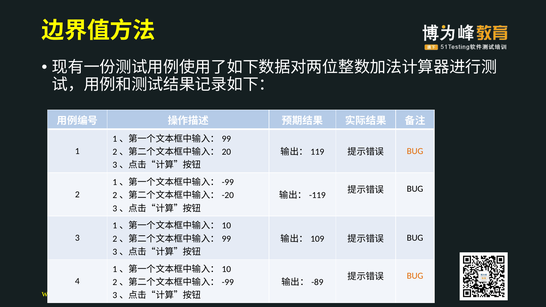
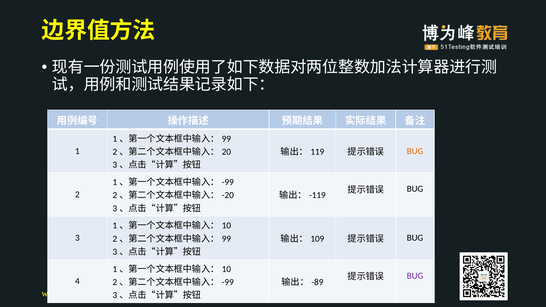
BUG colour: orange -> purple (415, 276)
